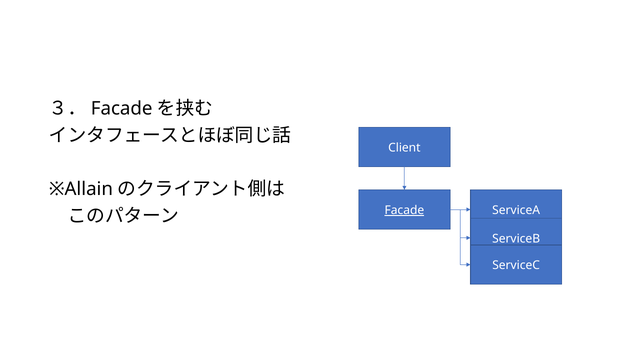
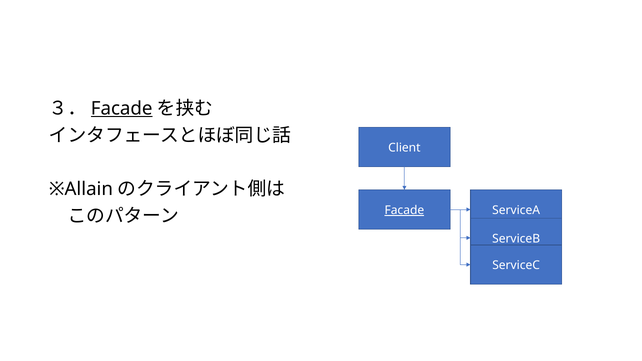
Facade underline: none -> present (122, 109)
